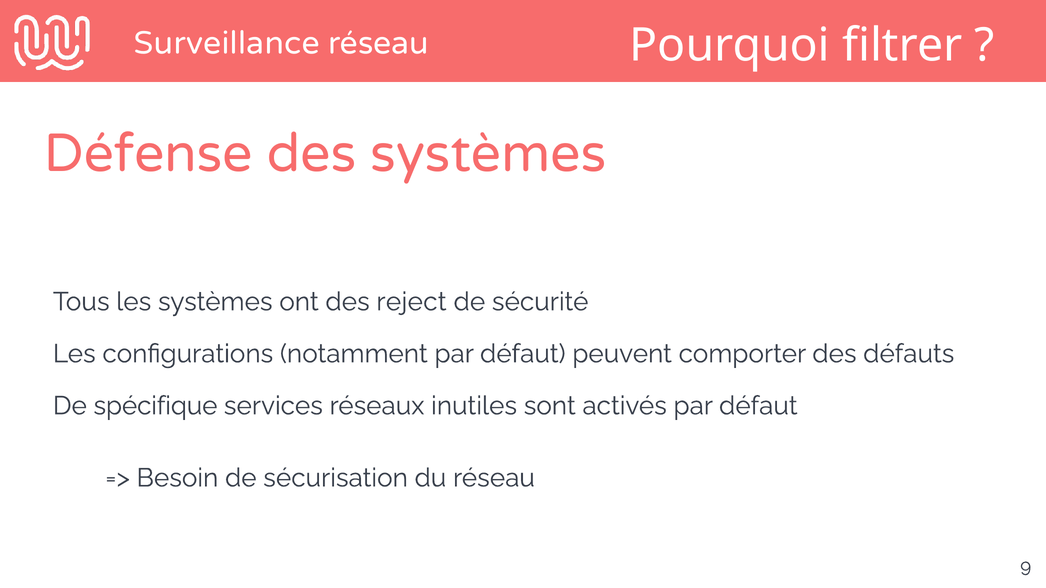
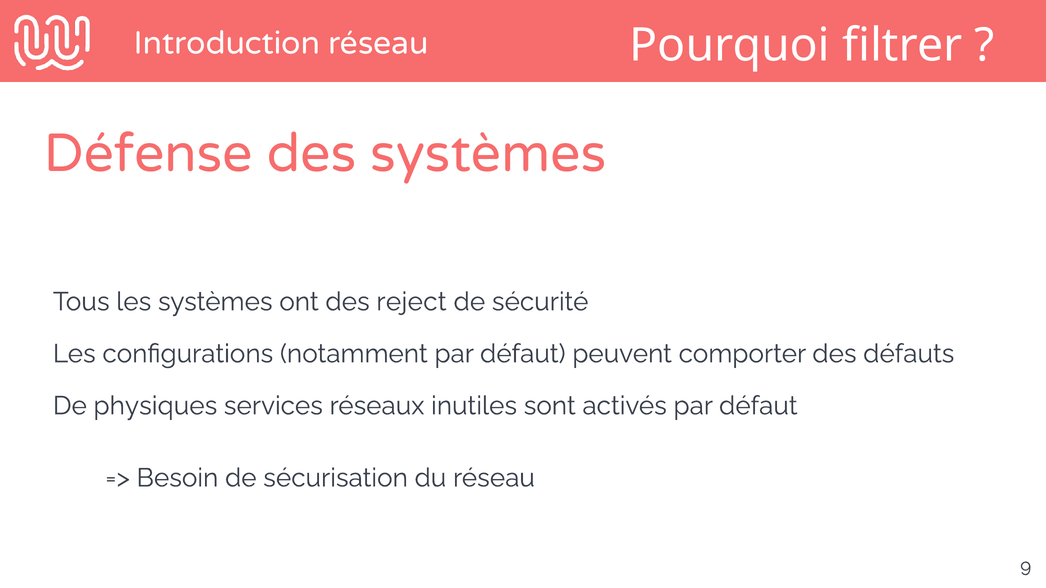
Surveillance: Surveillance -> Introduction (227, 43)
spécifique: spécifique -> physiques (155, 406)
